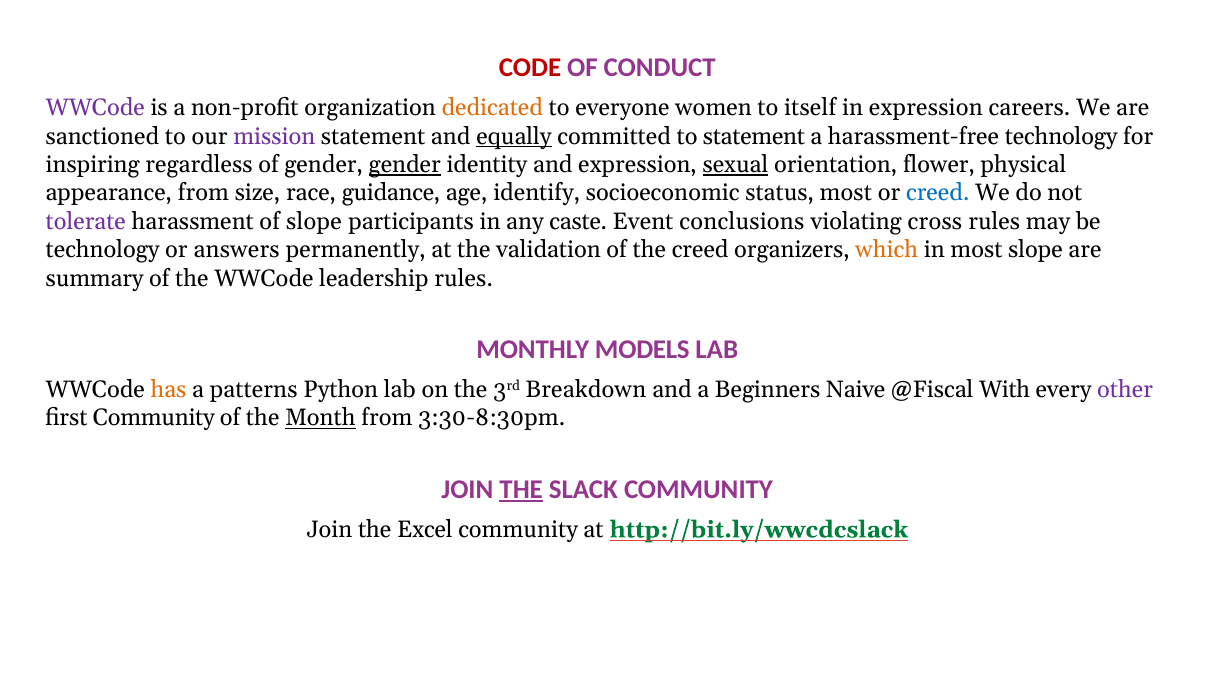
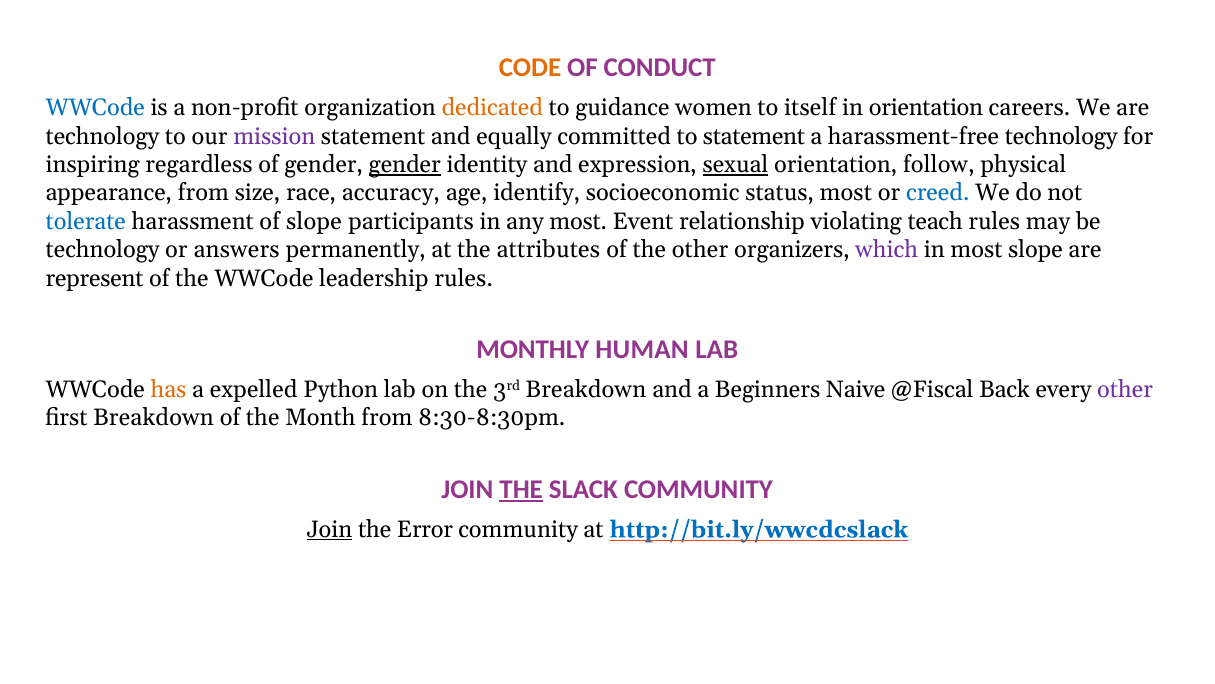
CODE colour: red -> orange (530, 68)
WWCode colour: purple -> blue (95, 108)
everyone: everyone -> guidance (622, 108)
in expression: expression -> orientation (926, 108)
sanctioned: sanctioned -> technology (102, 136)
equally underline: present -> none (514, 136)
flower: flower -> follow (939, 165)
guidance: guidance -> accuracy (391, 193)
tolerate colour: purple -> blue (86, 221)
any caste: caste -> most (578, 221)
conclusions: conclusions -> relationship (742, 221)
cross: cross -> teach (935, 221)
validation: validation -> attributes (548, 250)
the creed: creed -> other (700, 250)
which colour: orange -> purple (887, 250)
summary: summary -> represent (95, 278)
MODELS: MODELS -> HUMAN (642, 349)
patterns: patterns -> expelled (254, 389)
With: With -> Back (1005, 389)
first Community: Community -> Breakdown (154, 418)
Month underline: present -> none (320, 418)
3:30-8:30pm: 3:30-8:30pm -> 8:30-8:30pm (492, 418)
Join underline: none -> present (329, 529)
Excel: Excel -> Error (425, 529)
http://bit.ly/wwcdcslack colour: green -> blue (759, 529)
